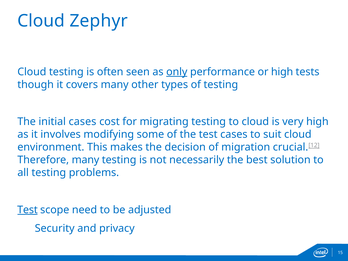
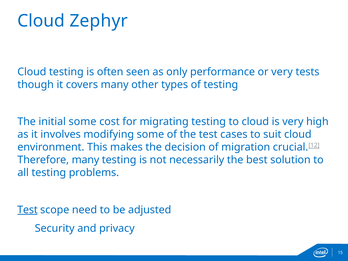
only underline: present -> none (177, 72)
or high: high -> very (282, 72)
initial cases: cases -> some (82, 122)
